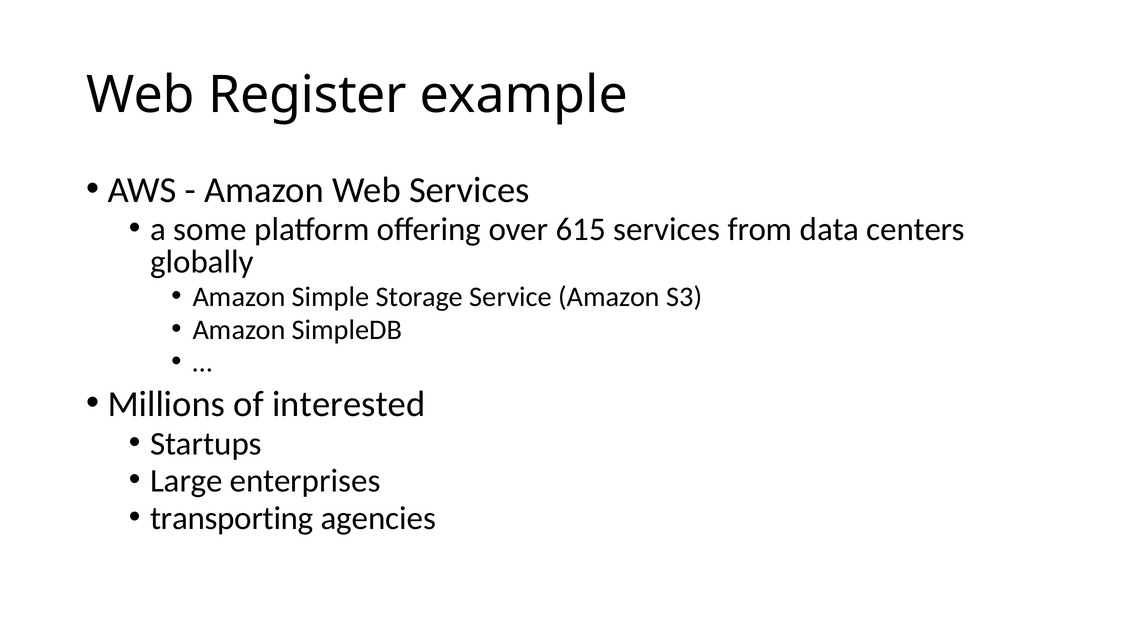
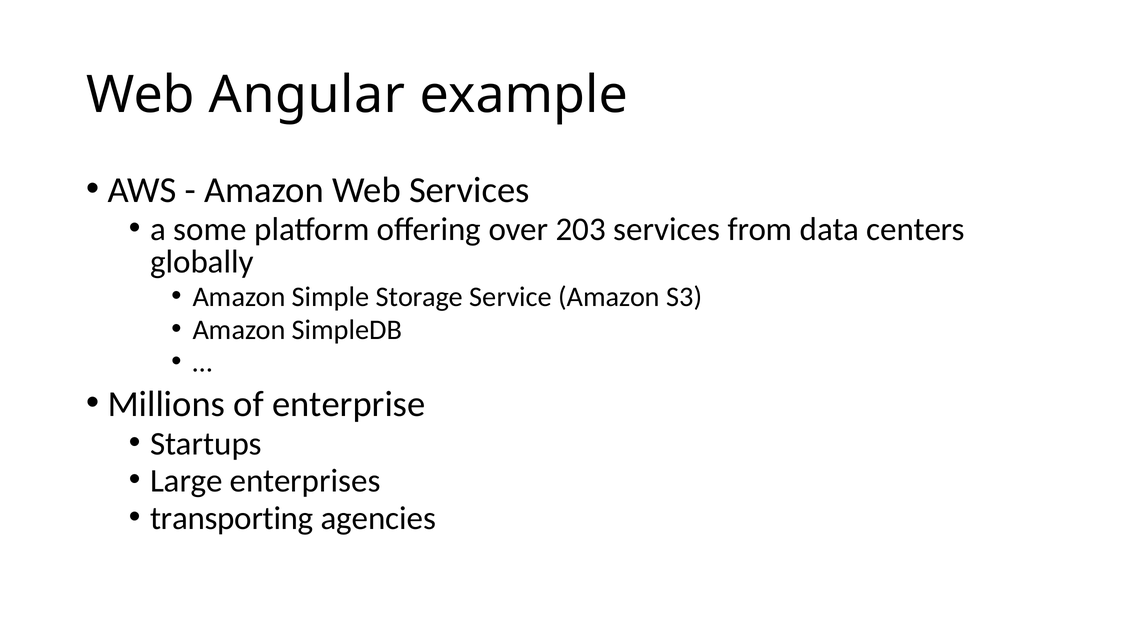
Register: Register -> Angular (307, 95)
615: 615 -> 203 (581, 230)
interested: interested -> enterprise (349, 405)
